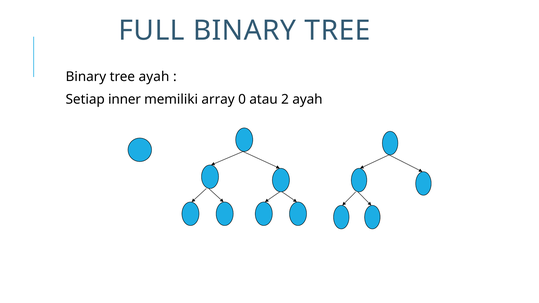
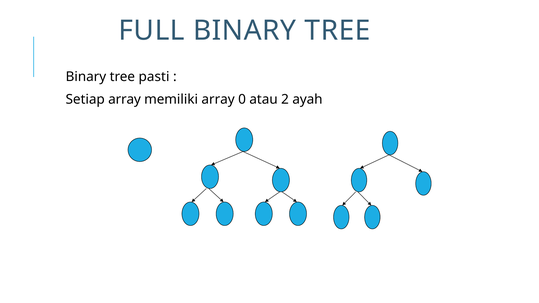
tree ayah: ayah -> pasti (154, 77)
Setiap inner: inner -> array (125, 100)
